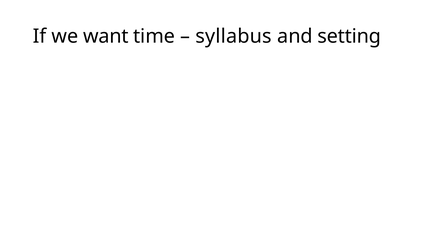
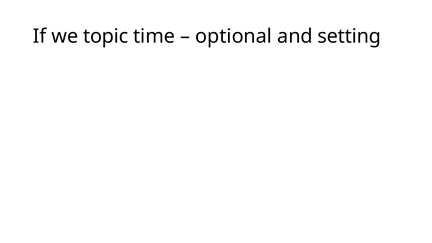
want: want -> topic (106, 36)
syllabus: syllabus -> optional (234, 36)
